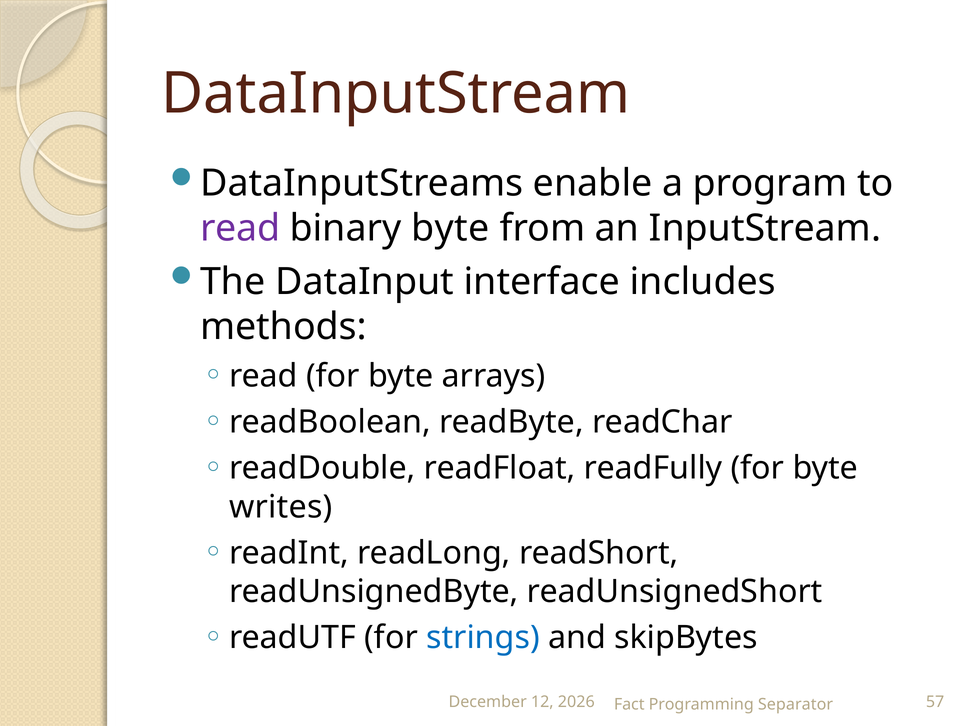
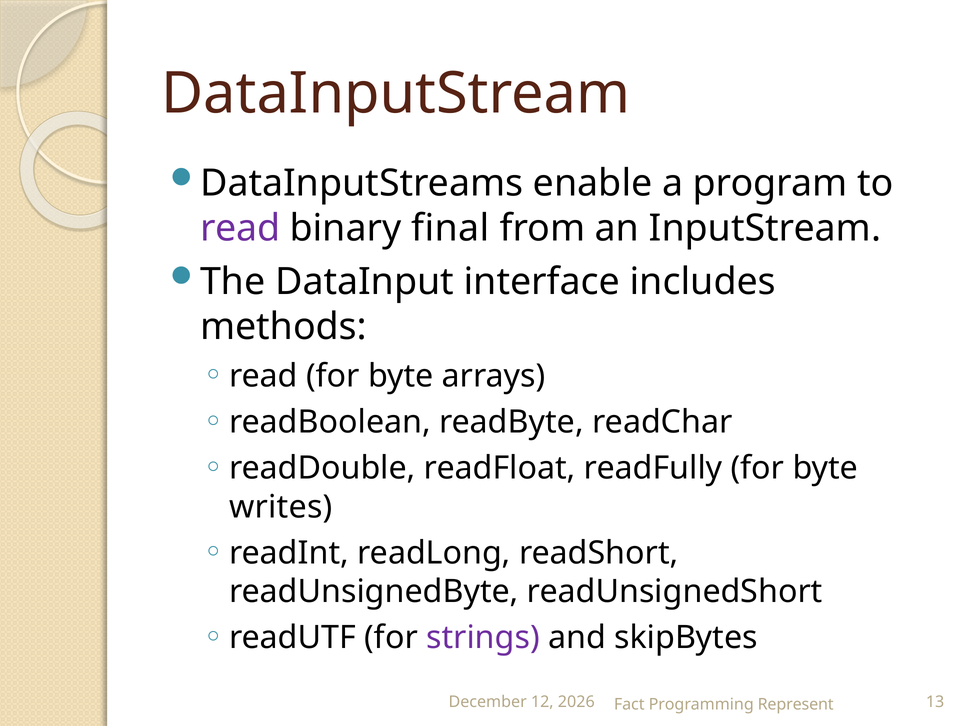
binary byte: byte -> final (450, 228)
strings colour: blue -> purple (483, 637)
57: 57 -> 13 (935, 701)
Separator: Separator -> Represent (796, 704)
